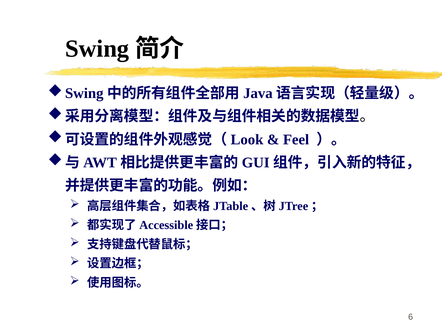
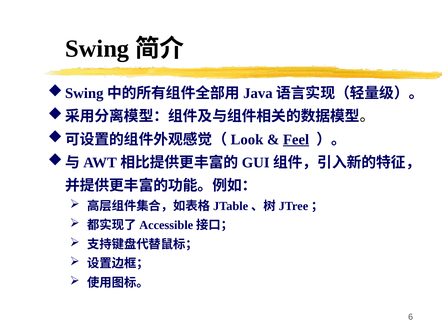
Feel underline: none -> present (296, 139)
